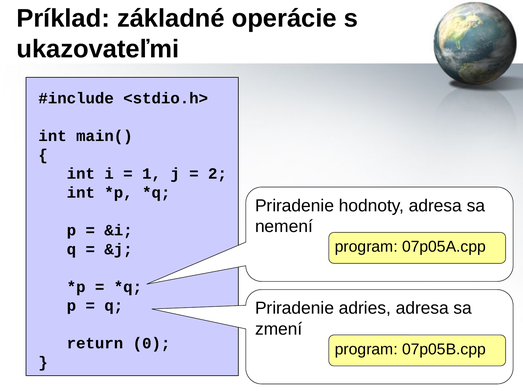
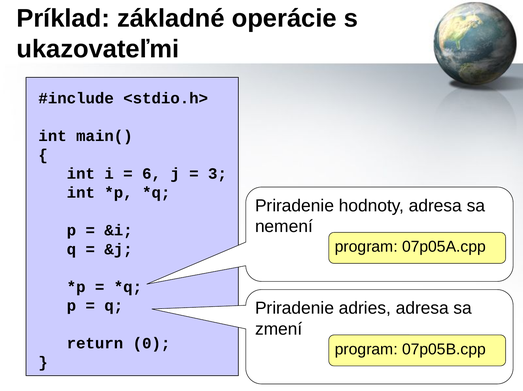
1: 1 -> 6 (152, 174)
2: 2 -> 3 (218, 174)
